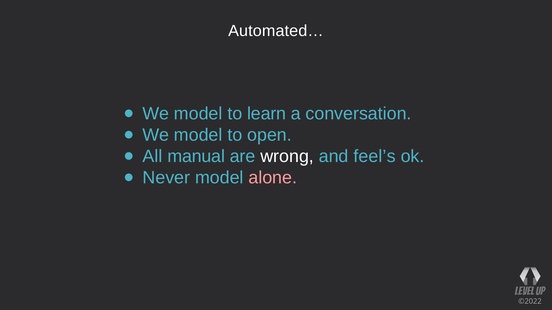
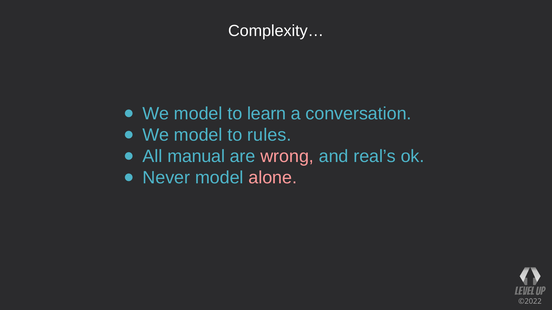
Automated…: Automated… -> Complexity… (276, 31)
open: open -> rules (269, 135)
wrong colour: white -> pink (287, 157)
feel’s: feel’s -> real’s (375, 157)
